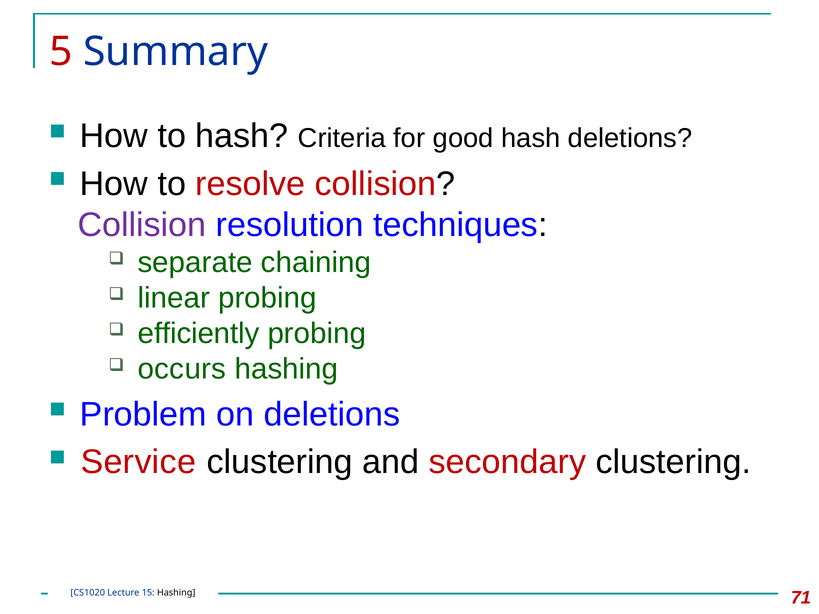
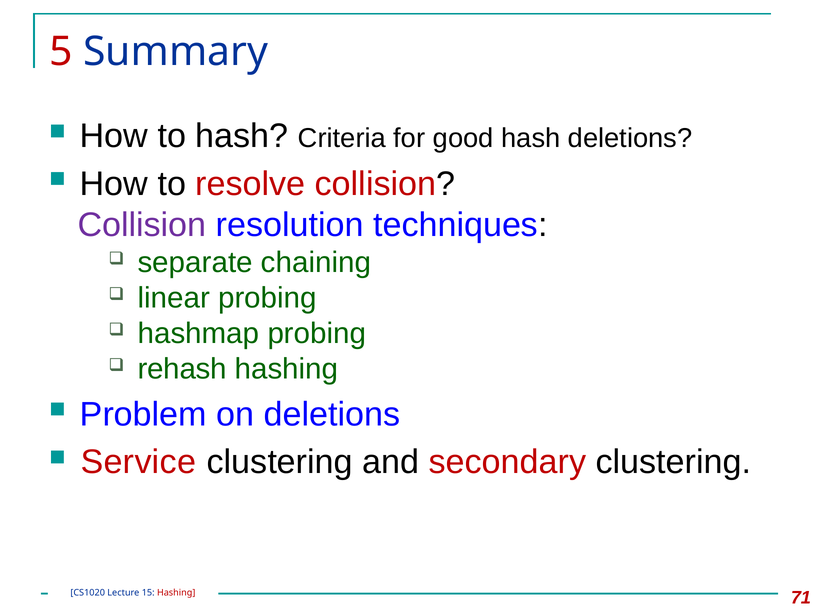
efficiently: efficiently -> hashmap (199, 334)
occurs: occurs -> rehash (182, 369)
Hashing colour: black -> red (176, 593)
